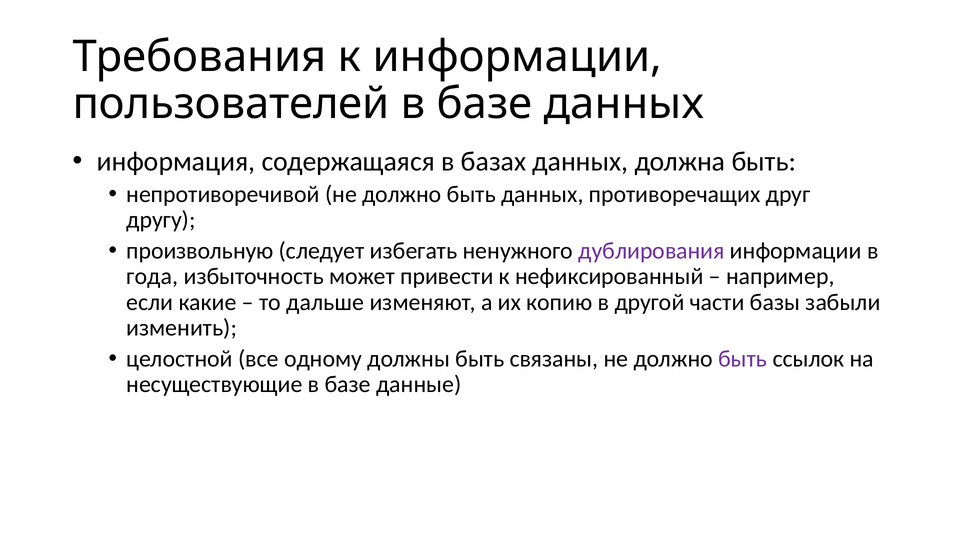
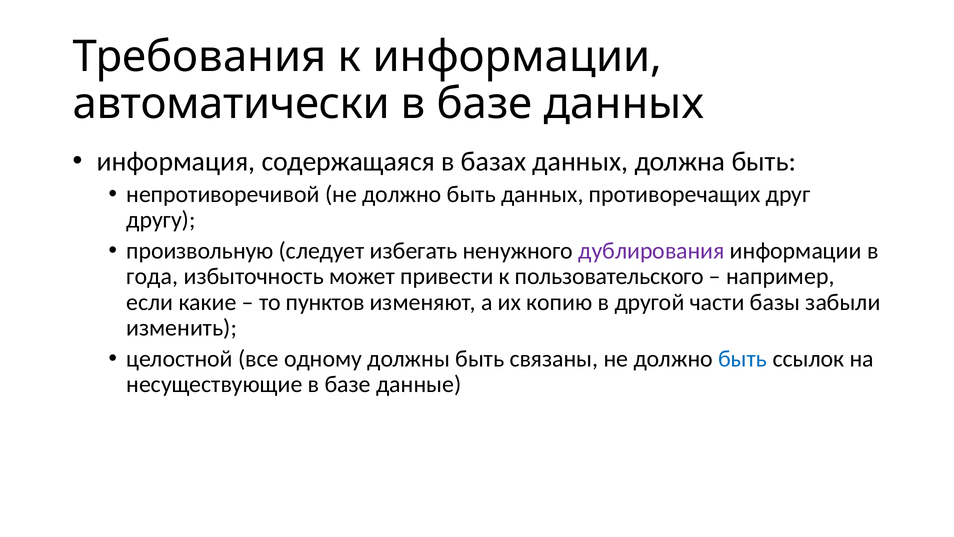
пользователей: пользователей -> автоматически (231, 104)
нефиксированный: нефиксированный -> пользовательского (609, 276)
дальше: дальше -> пунктов (325, 302)
быть colour: purple -> blue (743, 359)
